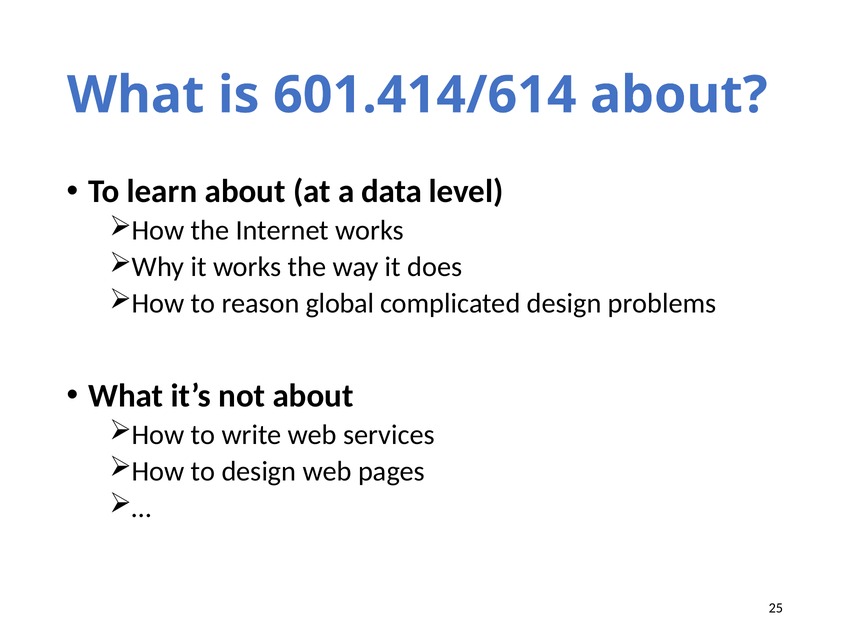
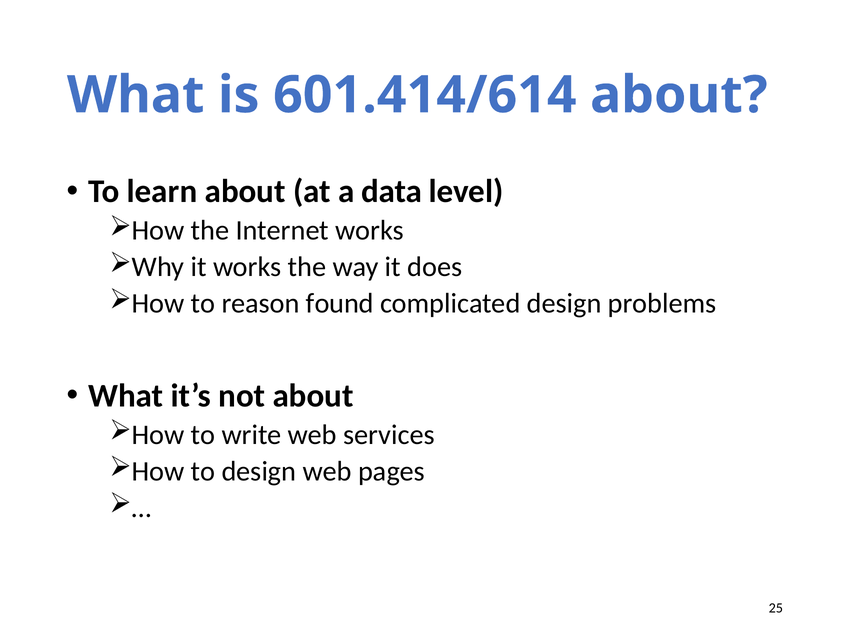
global: global -> found (340, 304)
